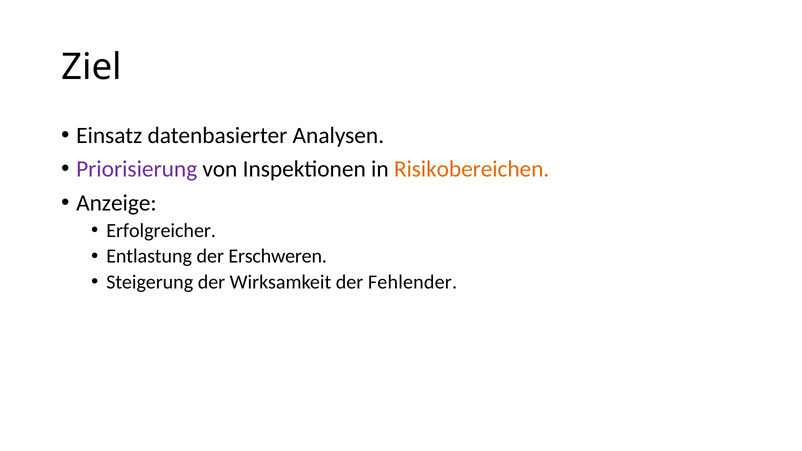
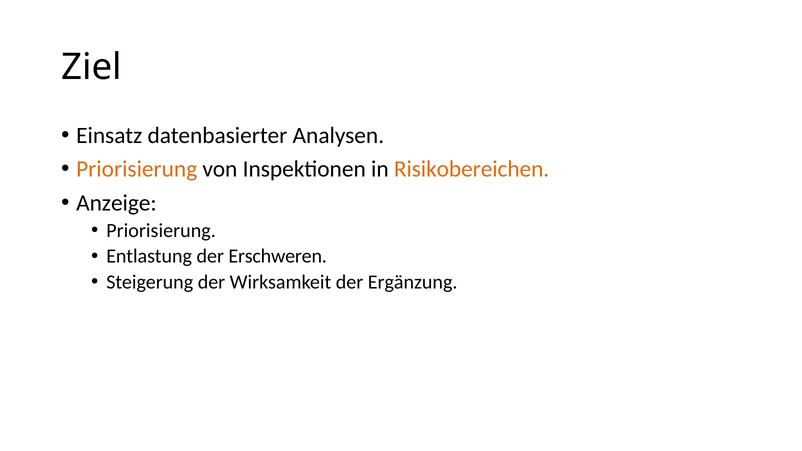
Priorisierung colour: purple -> orange (137, 169)
Erfolgreicher: Erfolgreicher -> Priorisierung (161, 230)
Fehlender: Fehlender -> Ergänzung (413, 282)
